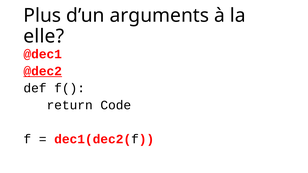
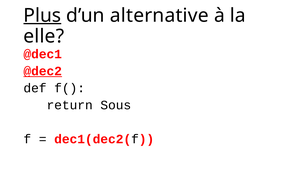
Plus underline: none -> present (42, 15)
arguments: arguments -> alternative (159, 15)
Code: Code -> Sous (116, 105)
